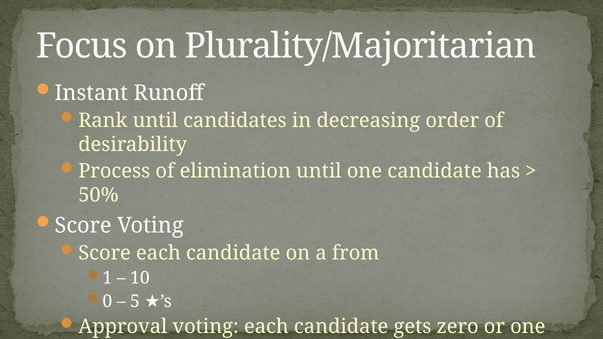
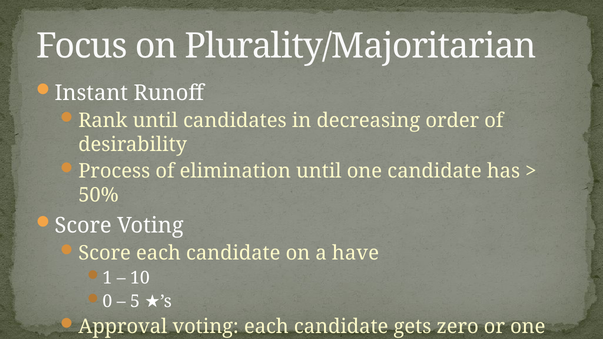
from: from -> have (356, 253)
